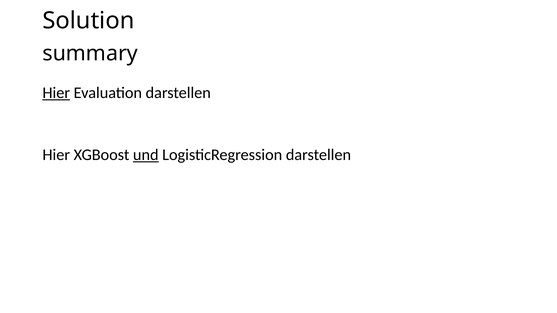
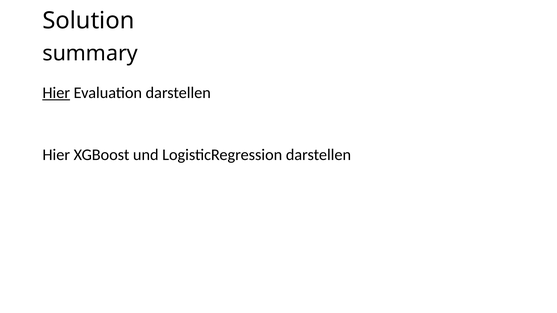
und underline: present -> none (146, 155)
